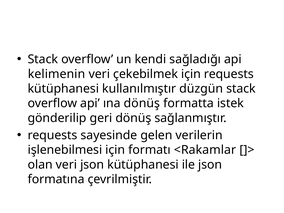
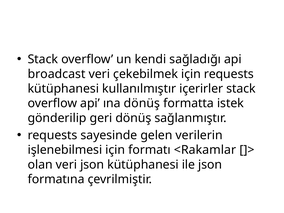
kelimenin: kelimenin -> broadcast (57, 74)
düzgün: düzgün -> içerirler (201, 89)
